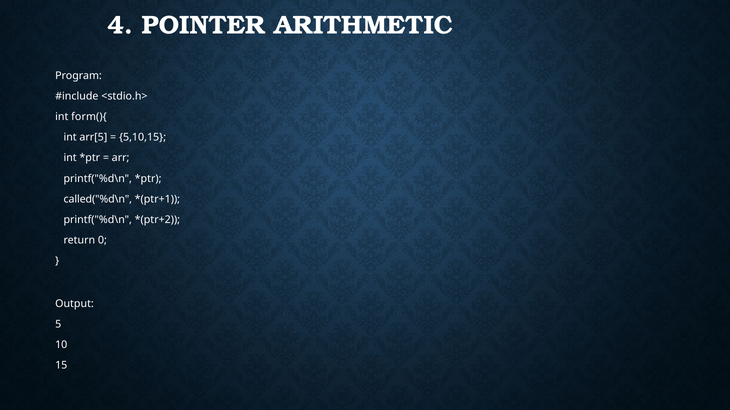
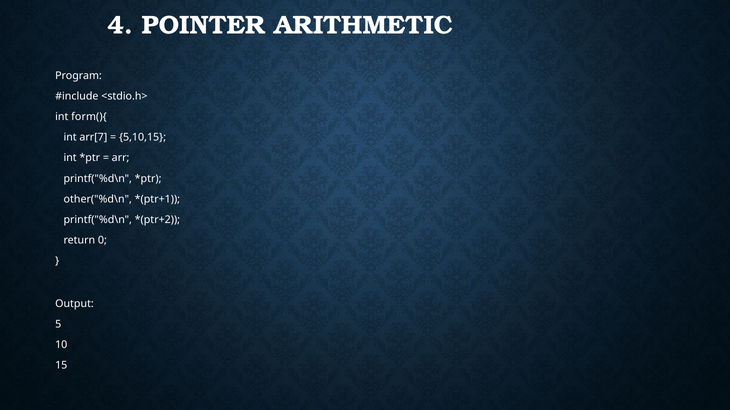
arr[5: arr[5 -> arr[7 (93, 138)
called("%d\n: called("%d\n -> other("%d\n (98, 199)
